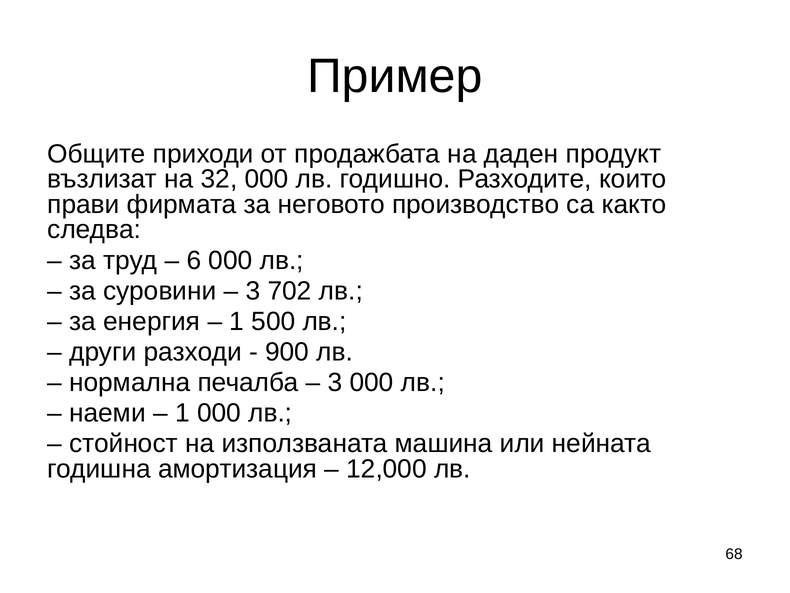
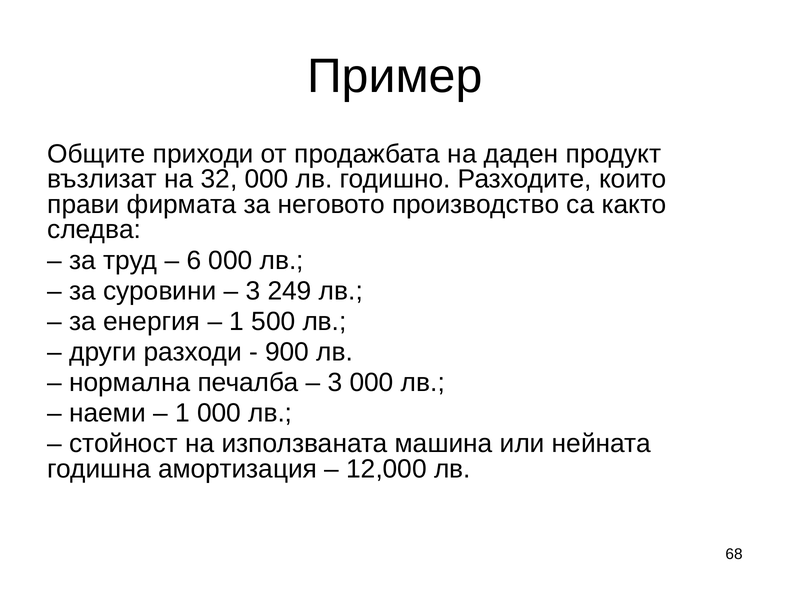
702: 702 -> 249 (290, 291)
